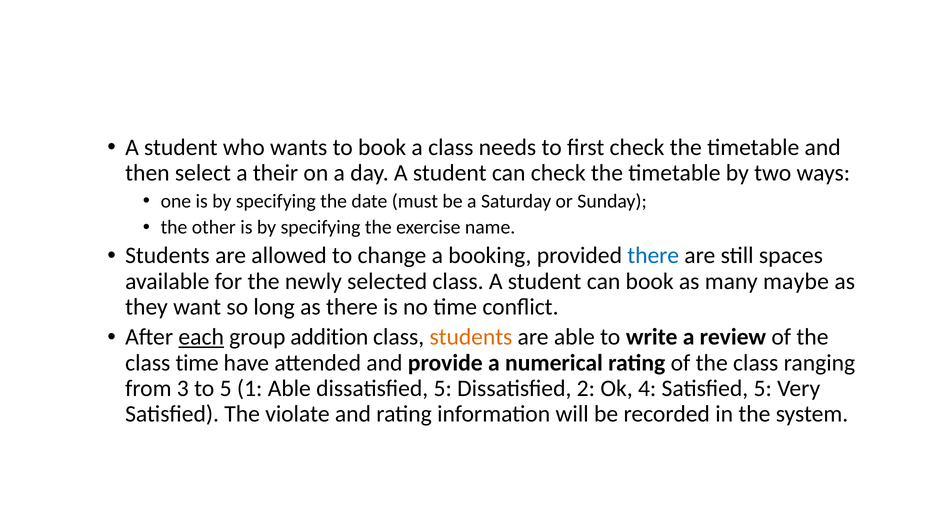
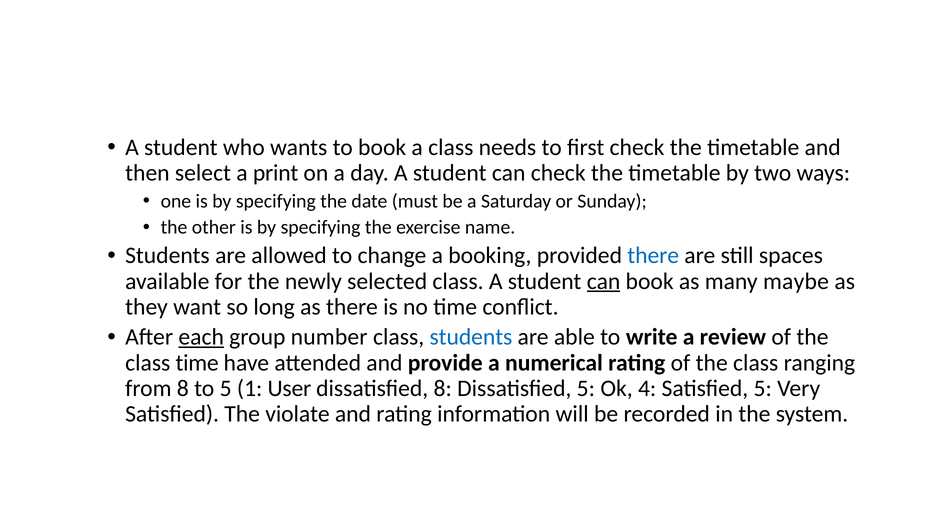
their: their -> print (276, 173)
can underline: none -> present (604, 281)
addition: addition -> number (329, 337)
students colour: orange -> blue (471, 337)
from 3: 3 -> 8 (183, 388)
1 Able: Able -> User (289, 388)
dissatisfied 5: 5 -> 8 (443, 388)
Dissatisfied 2: 2 -> 5 (586, 388)
